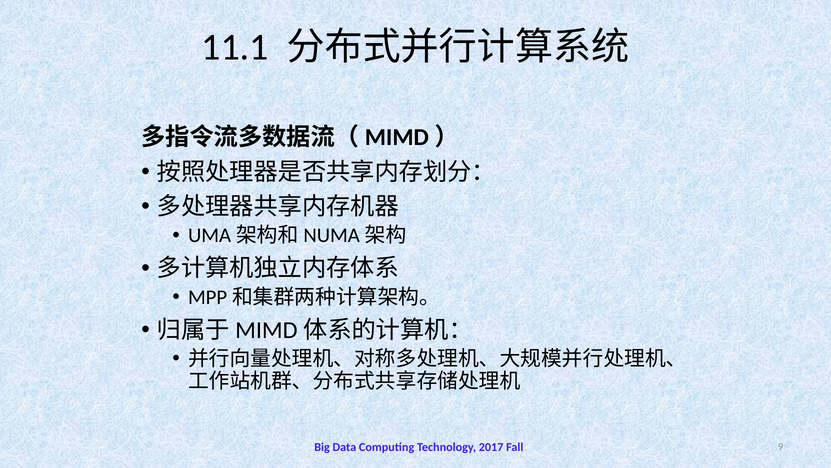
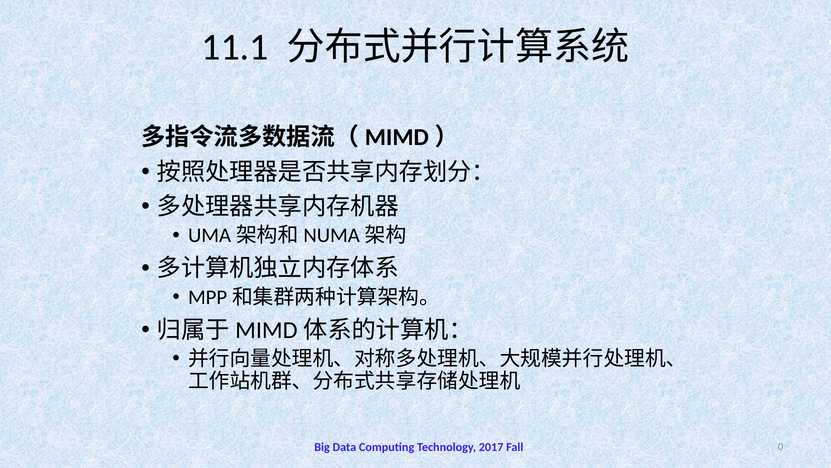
9: 9 -> 0 (781, 446)
